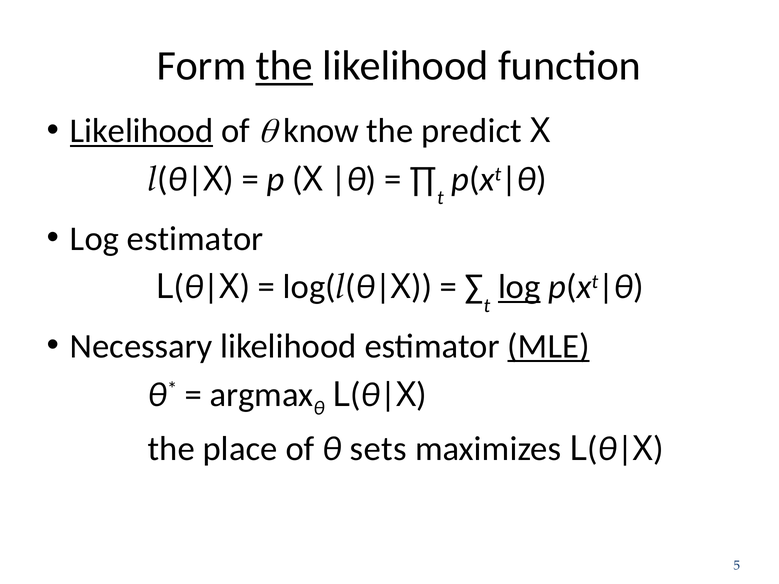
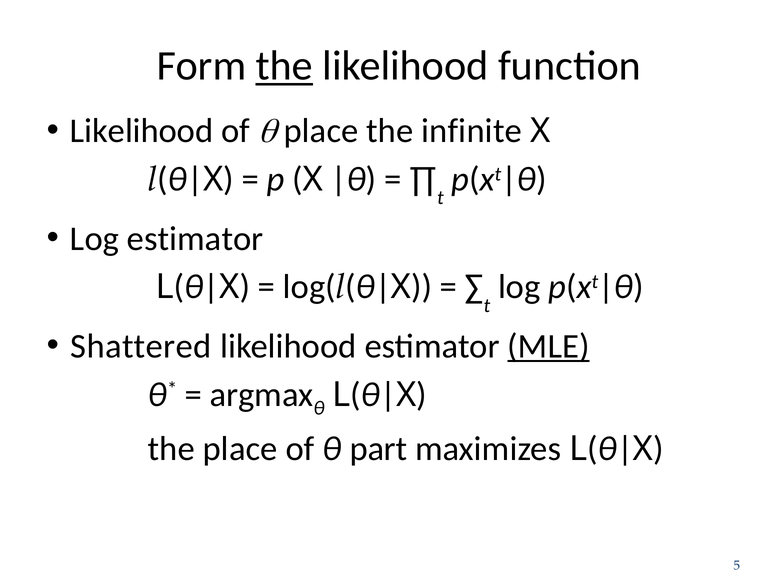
Likelihood underline: present -> none (142, 131)
q know: know -> place (321, 131)
predict: predict -> infinite (472, 131)
log underline: present -> none (519, 287)
Necessary: Necessary -> Shattered (141, 346)
sets: sets -> part (378, 449)
